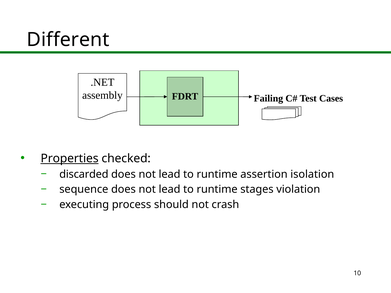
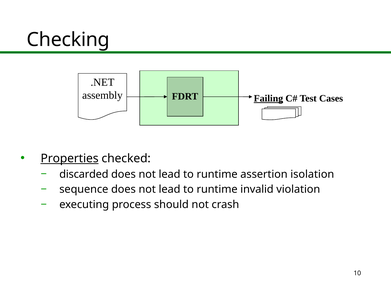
Different: Different -> Checking (68, 40)
Failing underline: none -> present (268, 99)
stages: stages -> invalid (257, 190)
